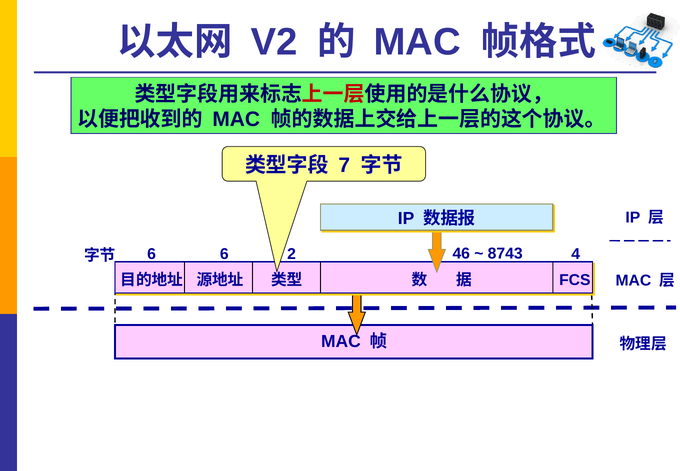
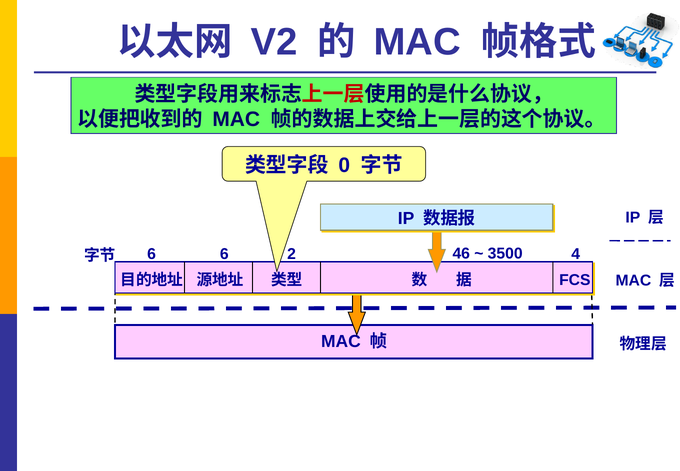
7: 7 -> 0 (344, 165)
8743: 8743 -> 3500 (505, 253)
